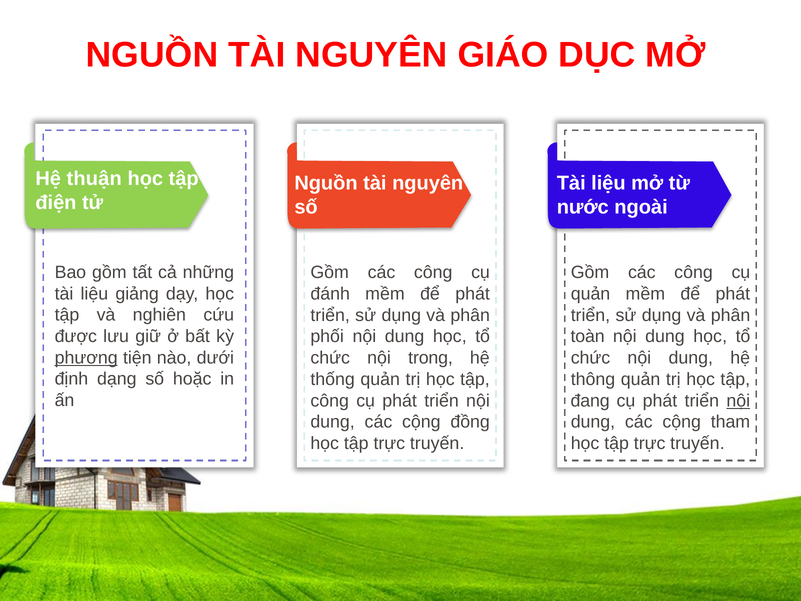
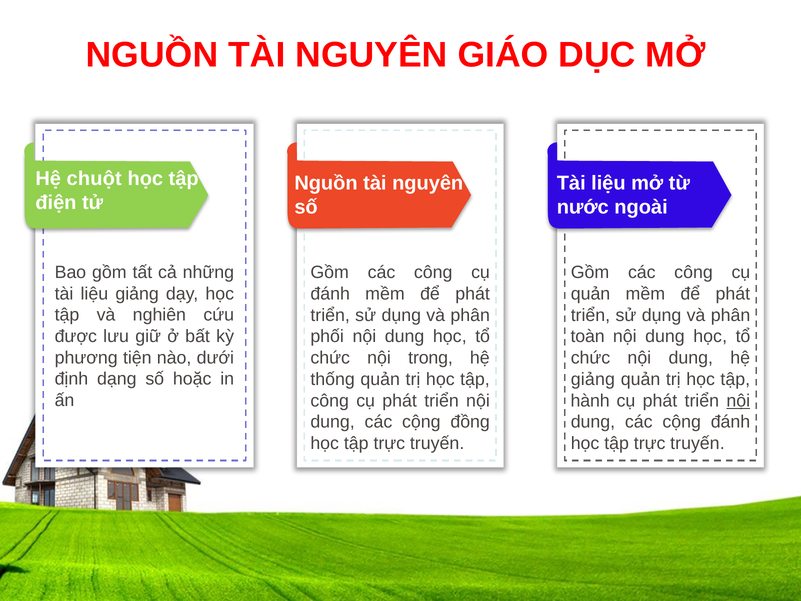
thuận: thuận -> chuột (94, 178)
phương underline: present -> none (86, 358)
thông: thông -> giảng (593, 379)
đang: đang -> hành (590, 401)
cộng tham: tham -> đánh (730, 422)
